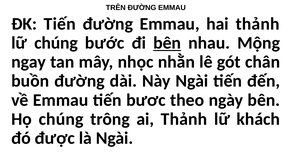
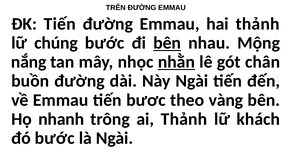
ngay: ngay -> nắng (29, 62)
nhằn underline: none -> present (176, 62)
ngày: ngày -> vàng (226, 100)
Họ chúng: chúng -> nhanh (61, 119)
đó được: được -> bước (55, 138)
